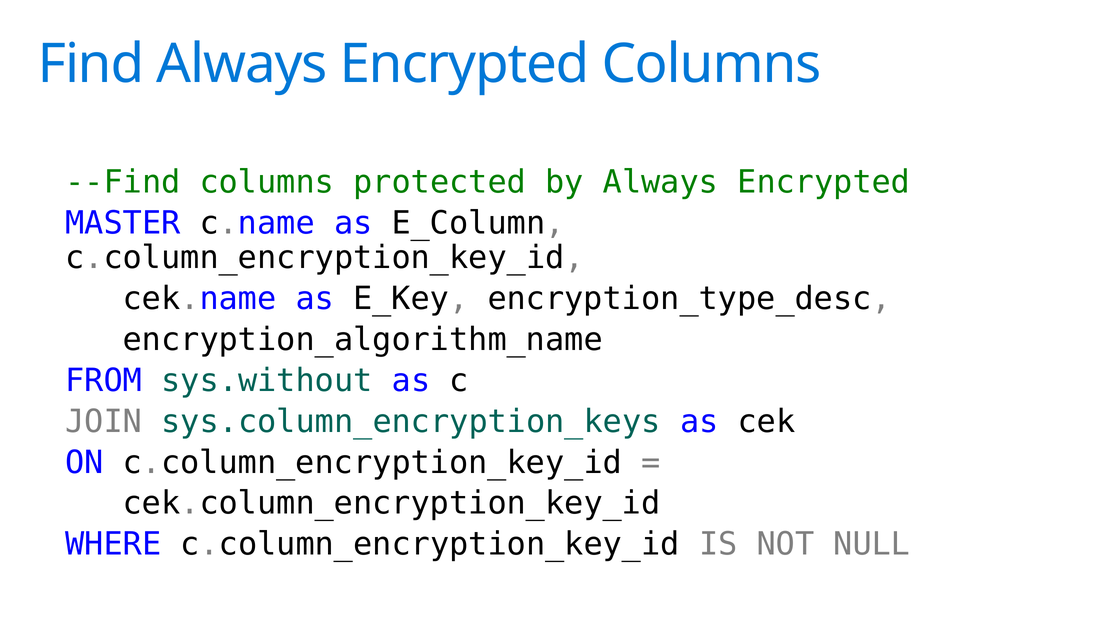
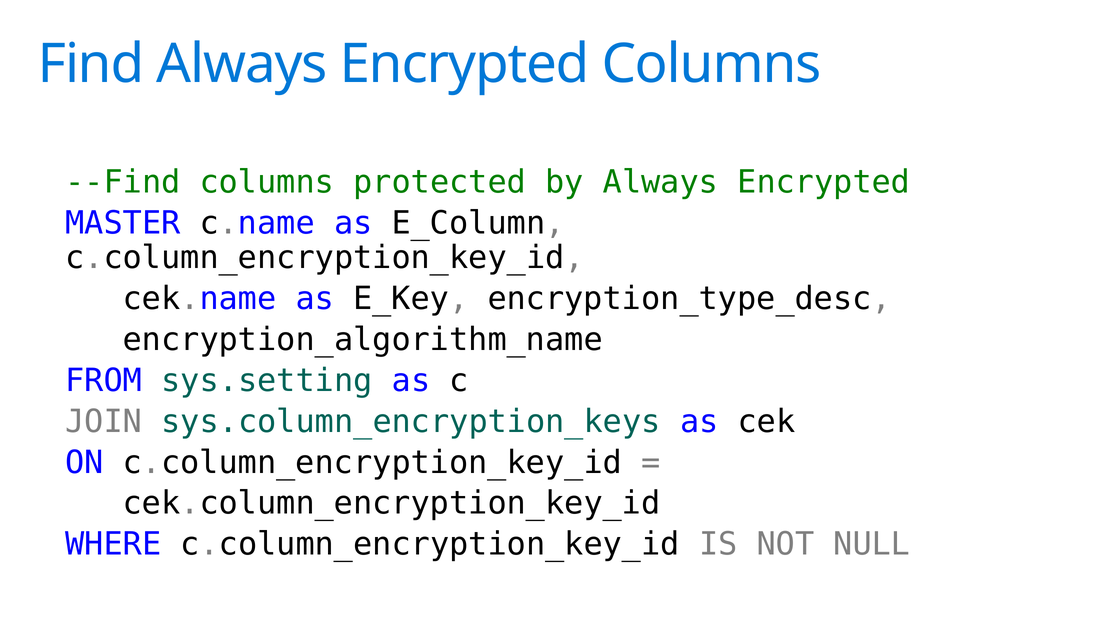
sys.without: sys.without -> sys.setting (267, 380)
